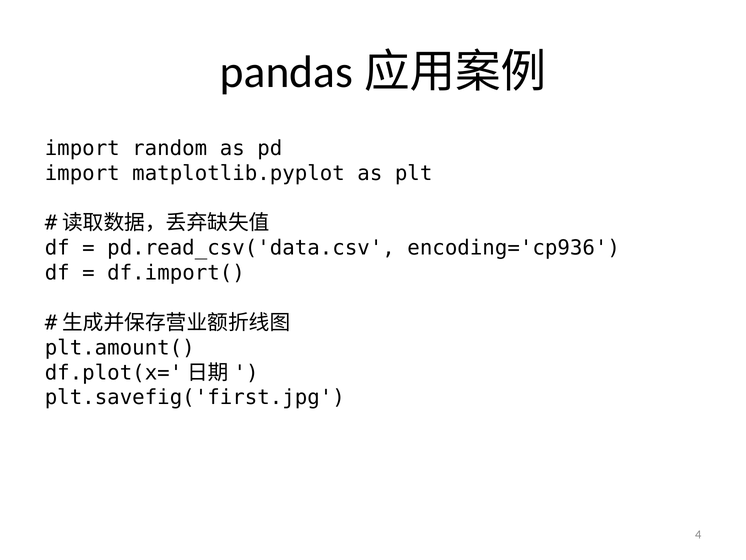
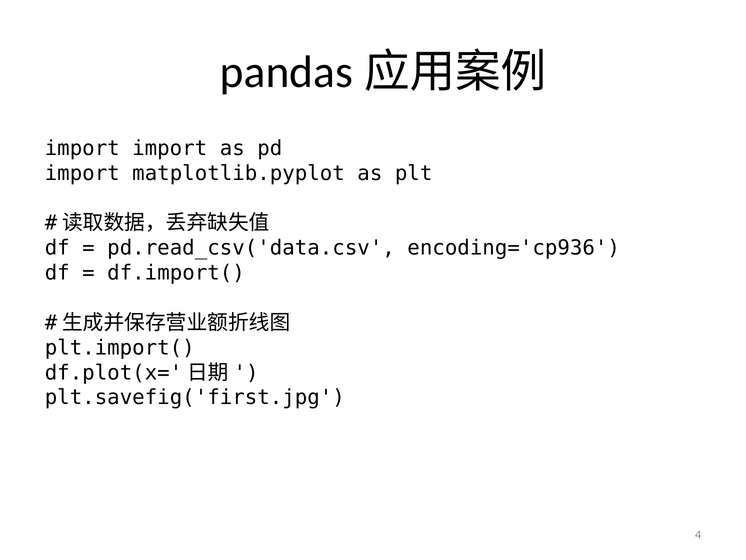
import random: random -> import (170, 148)
plt.amount(: plt.amount( -> plt.import( (120, 347)
